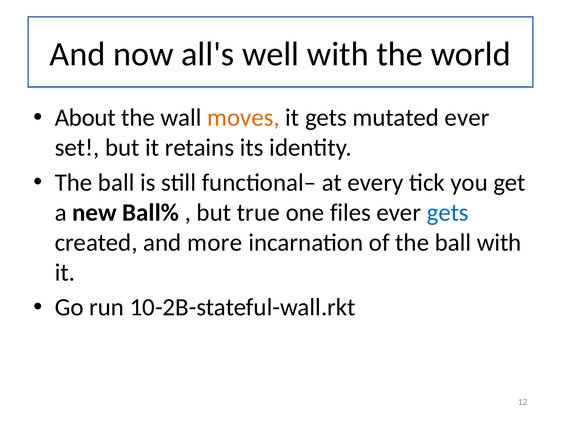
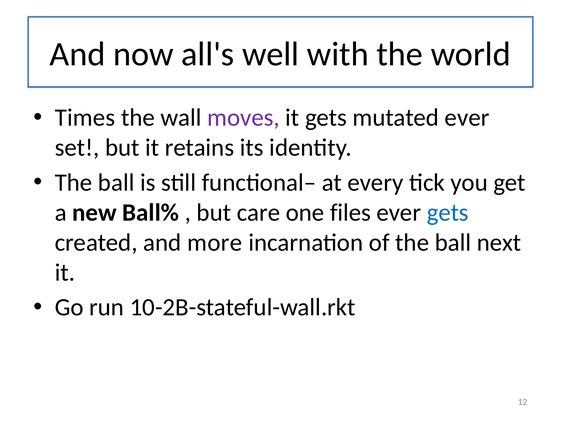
About: About -> Times (85, 118)
moves colour: orange -> purple (243, 118)
true: true -> care (258, 212)
ball with: with -> next (499, 242)
